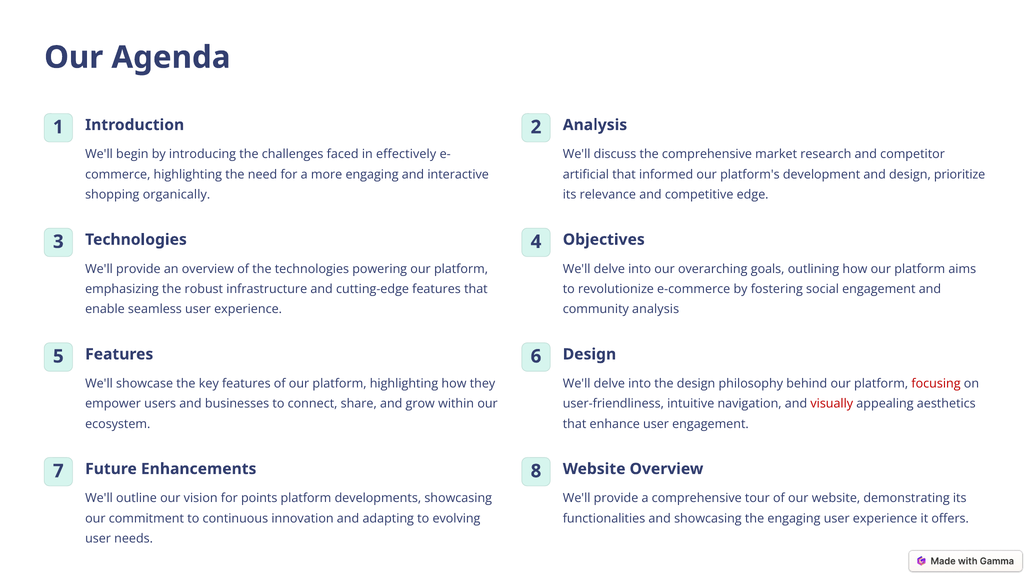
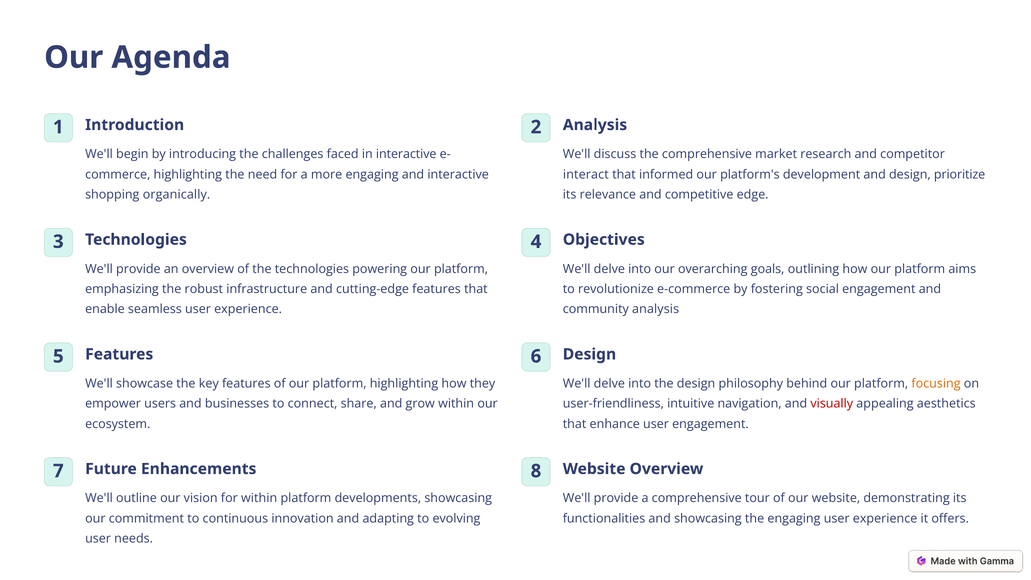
in effectively: effectively -> interactive (406, 154)
artificial: artificial -> interact (586, 174)
focusing colour: red -> orange (936, 384)
for points: points -> within (259, 498)
